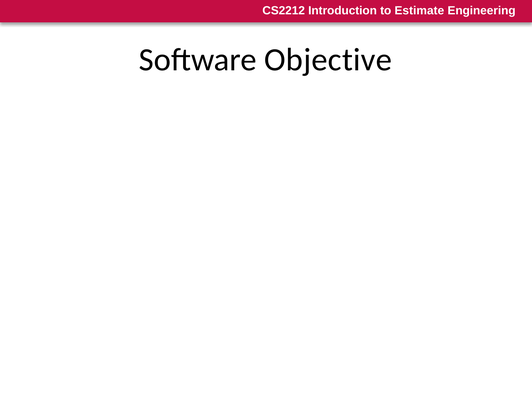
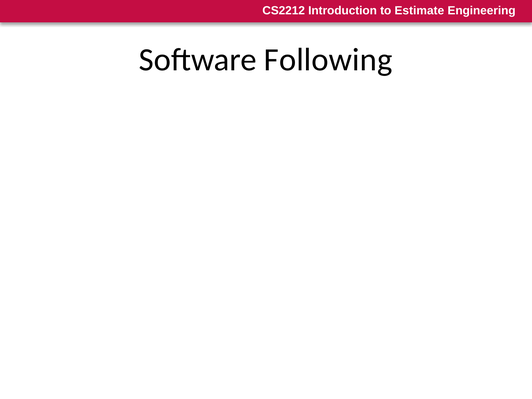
Objective: Objective -> Following (328, 60)
